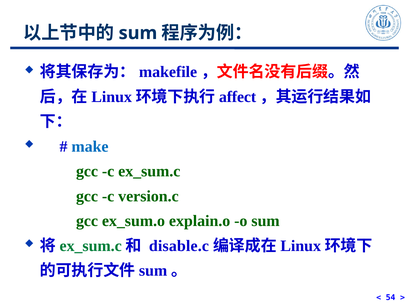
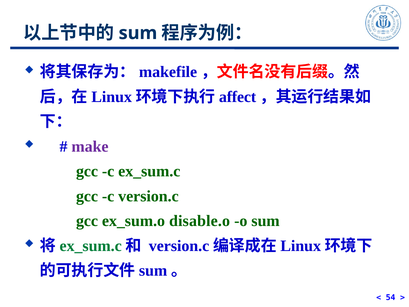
make colour: blue -> purple (90, 146)
explain.o: explain.o -> disable.o (200, 221)
disable.c: disable.c -> version.c (179, 246)
